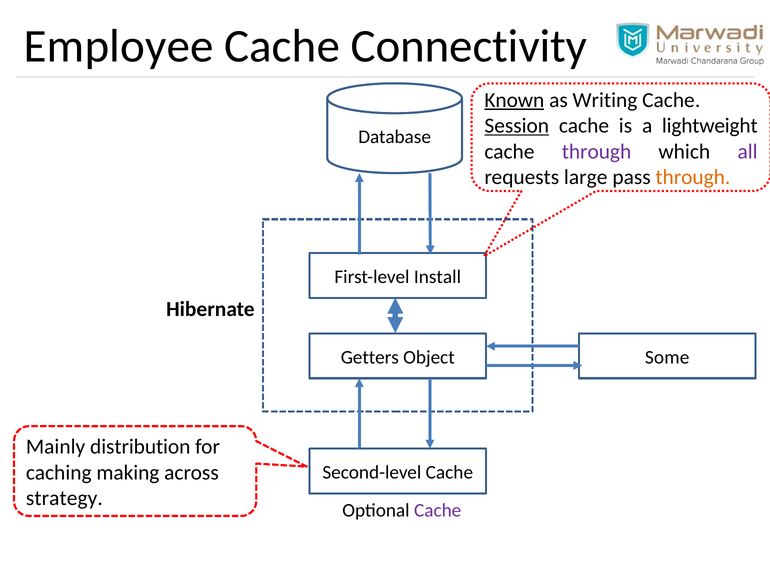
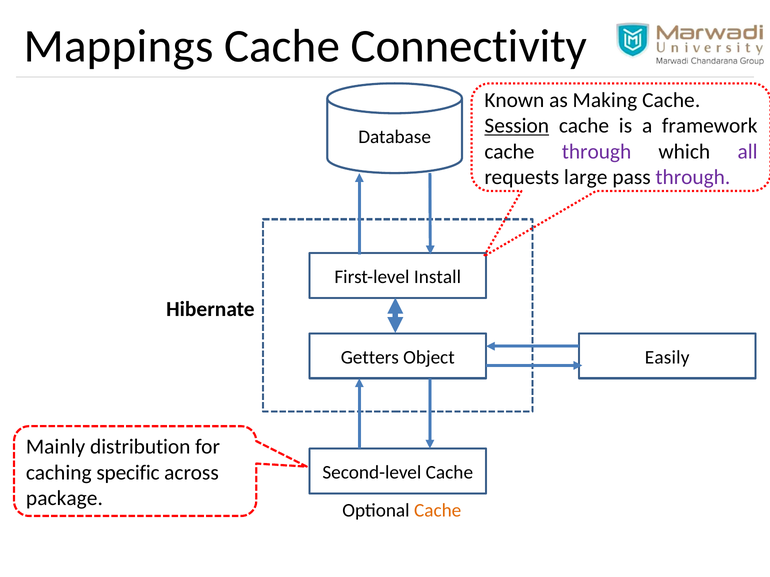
Employee: Employee -> Mappings (119, 46)
Known underline: present -> none (514, 100)
Writing: Writing -> Making (605, 100)
lightweight: lightweight -> framework (710, 126)
through colour: orange -> purple (693, 177)
Some: Some -> Easily (667, 358)
making: making -> specific (128, 473)
strategy: strategy -> package (64, 499)
Cache colour: purple -> orange (438, 511)
